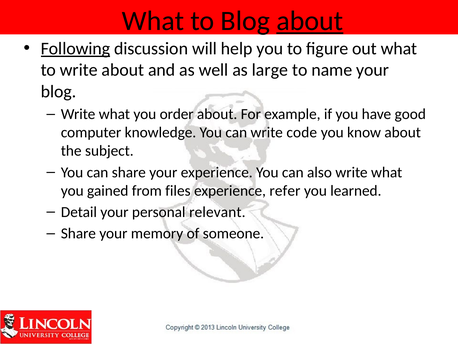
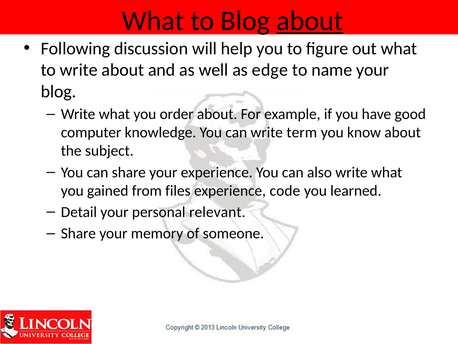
Following underline: present -> none (75, 49)
large: large -> edge (270, 70)
code: code -> term (302, 132)
refer: refer -> code (285, 190)
